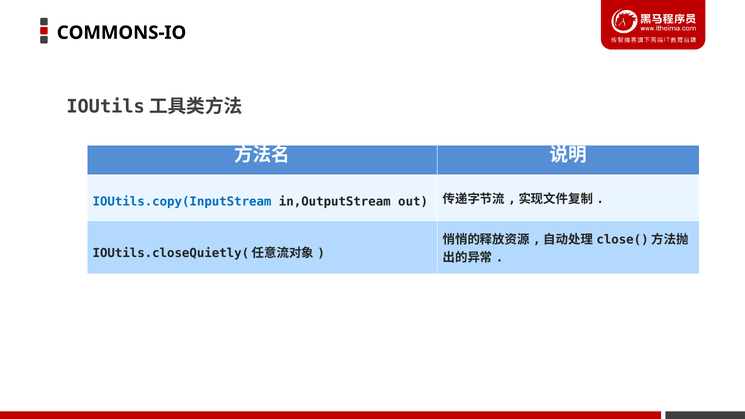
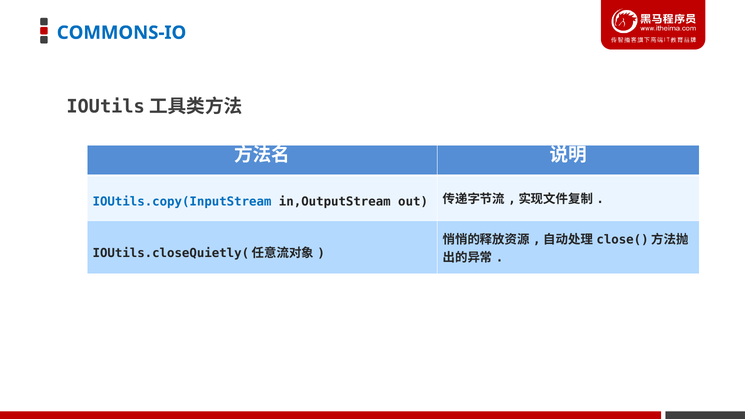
COMMONS-IO colour: black -> blue (122, 33)
